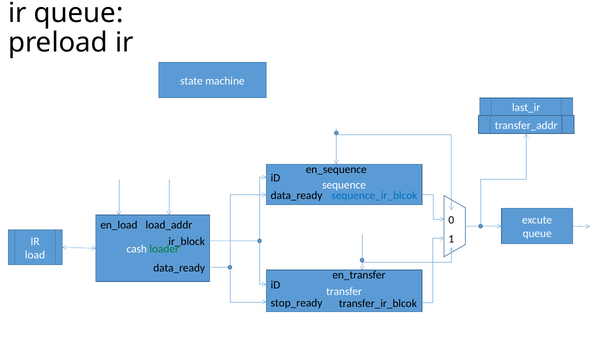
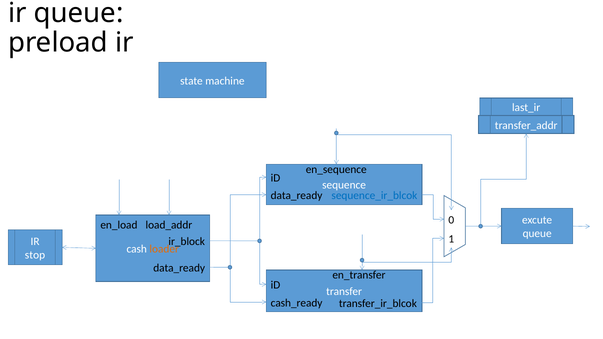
loader colour: green -> orange (164, 249)
load: load -> stop (35, 255)
stop_ready: stop_ready -> cash_ready (297, 303)
